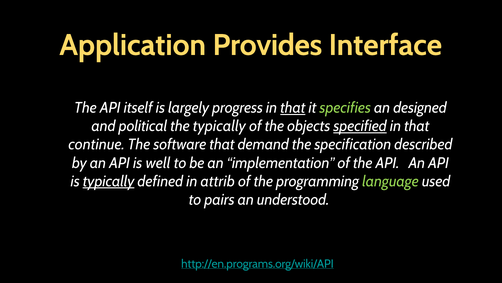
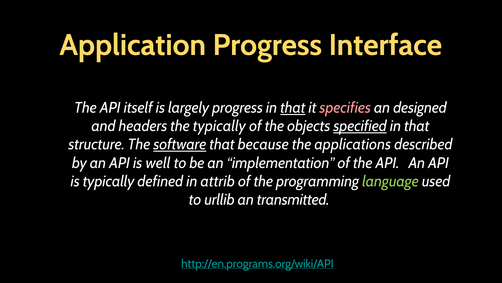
Application Provides: Provides -> Progress (267, 45)
specifies colour: light green -> pink (345, 108)
political: political -> headers (143, 126)
continue: continue -> structure (96, 144)
software underline: none -> present (180, 144)
demand: demand -> because (263, 144)
specification: specification -> applications (353, 144)
typically underline: present -> none (109, 181)
pairs: pairs -> urllib (220, 199)
understood: understood -> transmitted (293, 199)
